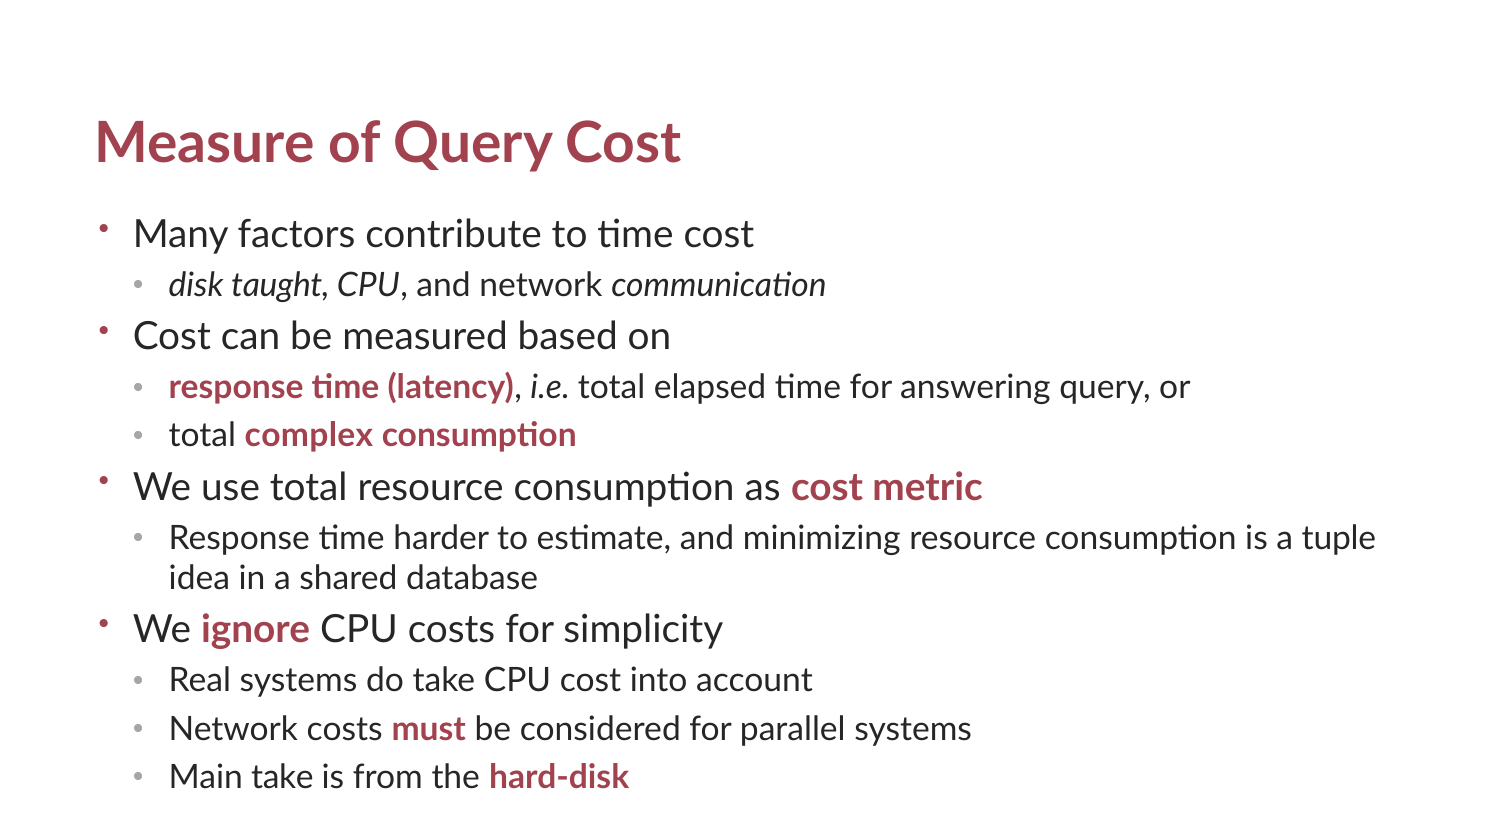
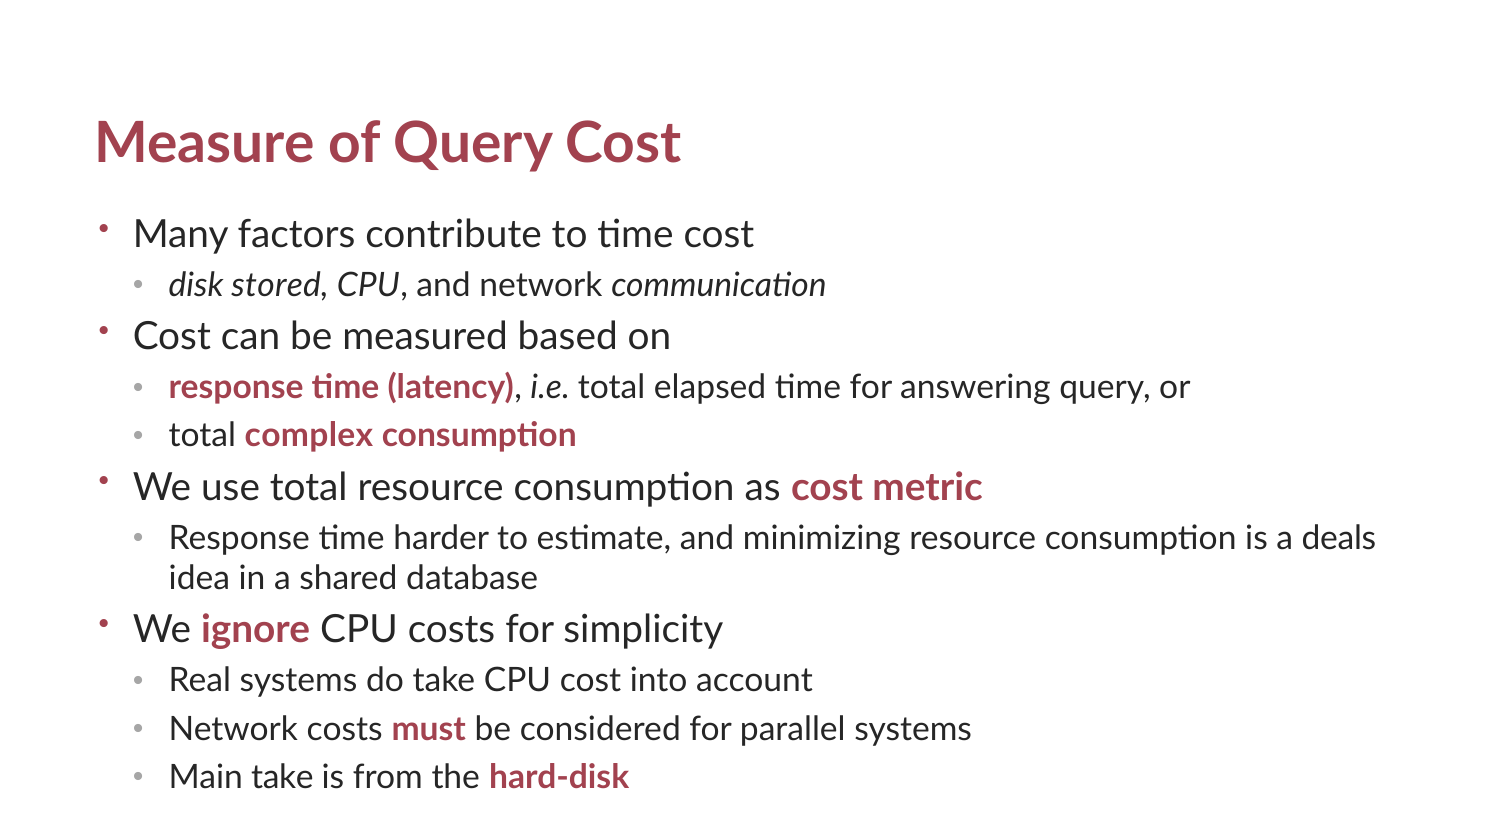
taught: taught -> stored (280, 285)
tuple: tuple -> deals (1339, 538)
